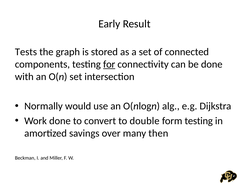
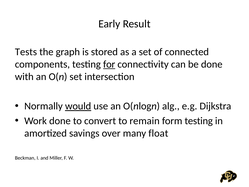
would underline: none -> present (78, 106)
double: double -> remain (145, 121)
then: then -> float (158, 133)
